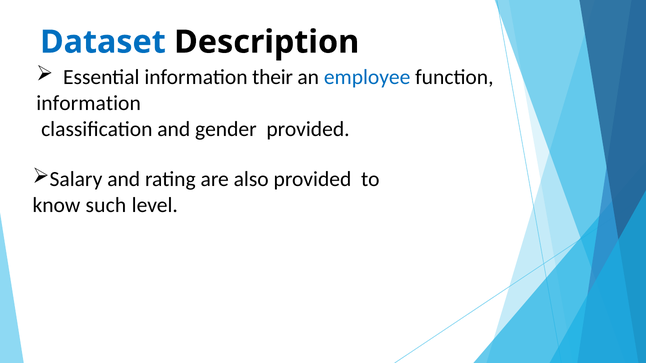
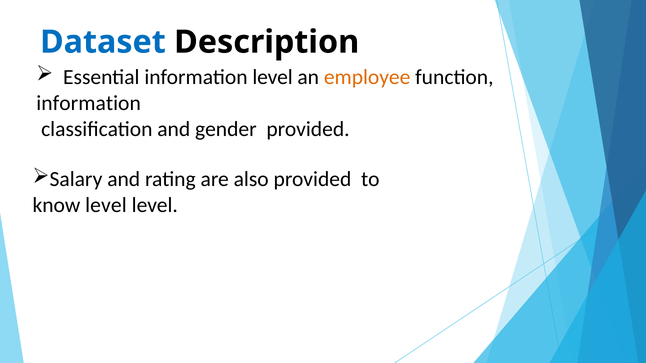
information their: their -> level (273, 77)
employee colour: blue -> orange (367, 77)
know such: such -> level (106, 205)
